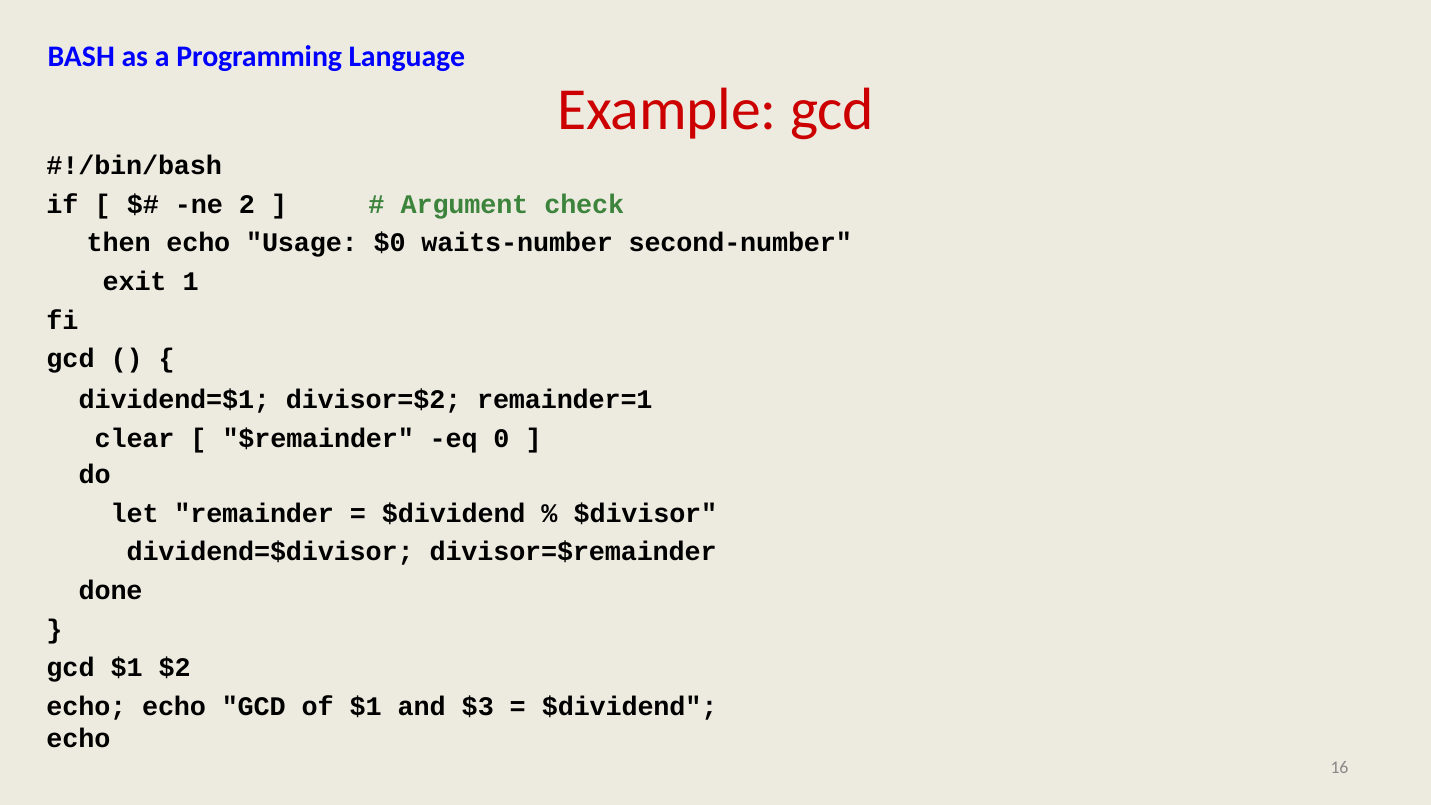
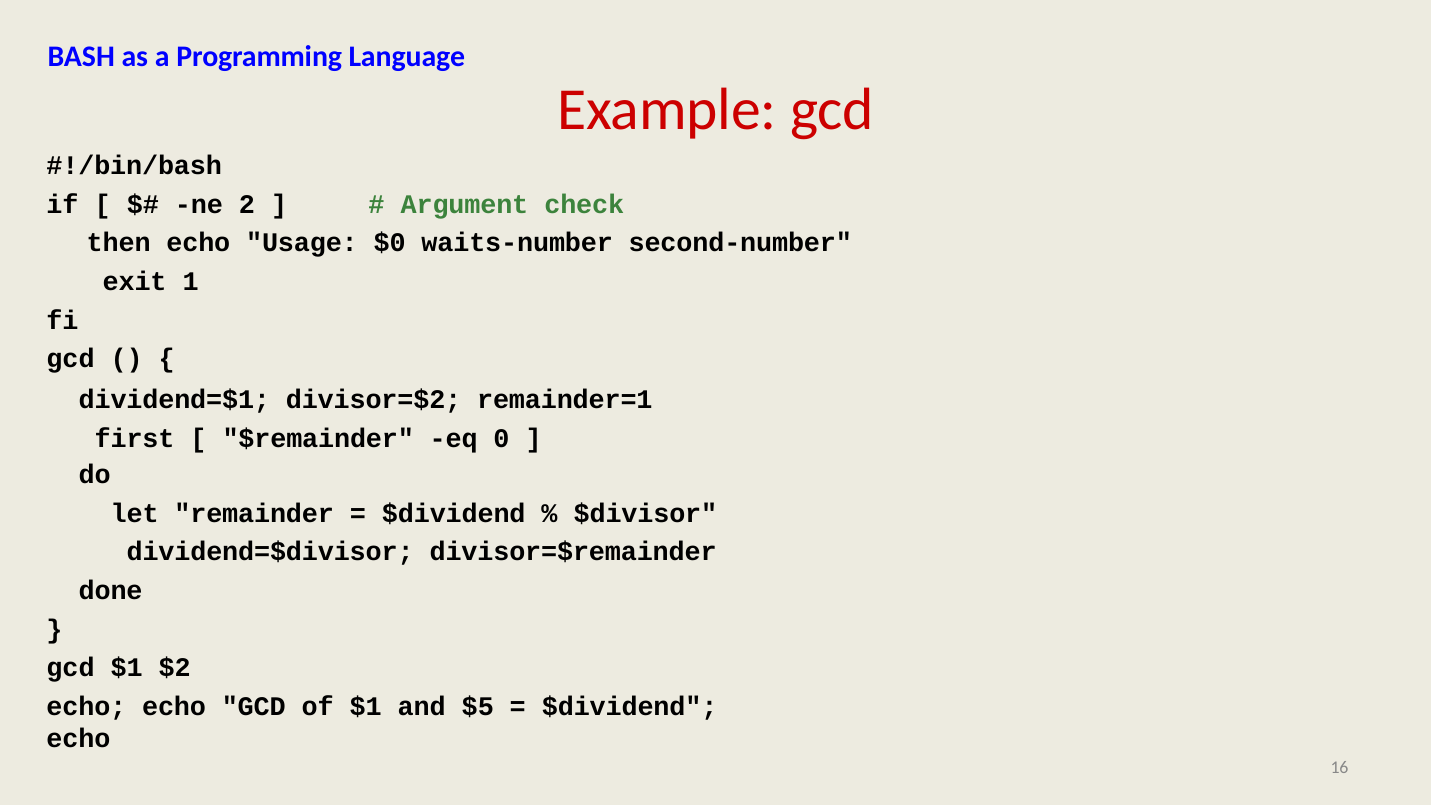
clear: clear -> first (135, 439)
$3: $3 -> $5 (478, 706)
